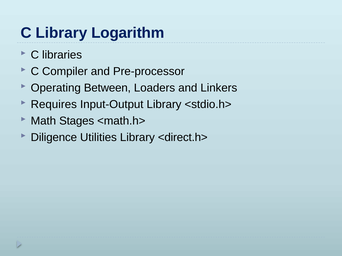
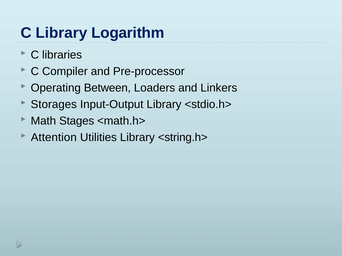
Requires: Requires -> Storages (54, 105)
Diligence: Diligence -> Attention (54, 138)
<direct.h>: <direct.h> -> <string.h> (183, 138)
